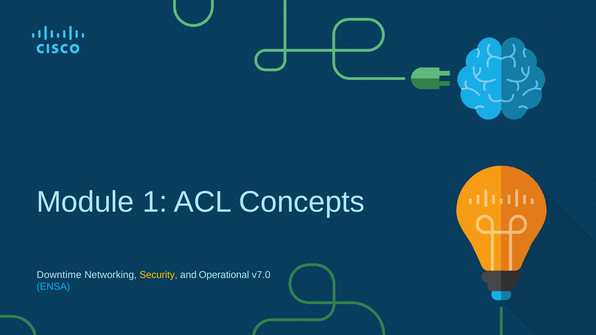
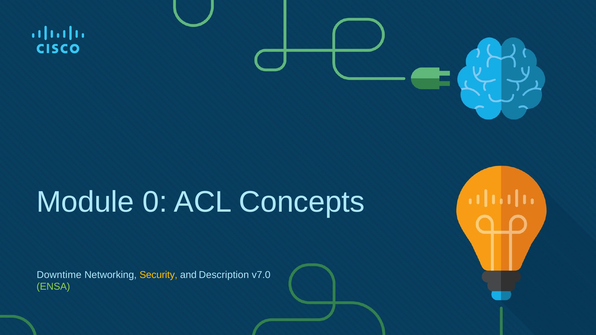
1: 1 -> 0 (155, 202)
Operational: Operational -> Description (224, 275)
ENSA colour: light blue -> light green (53, 287)
